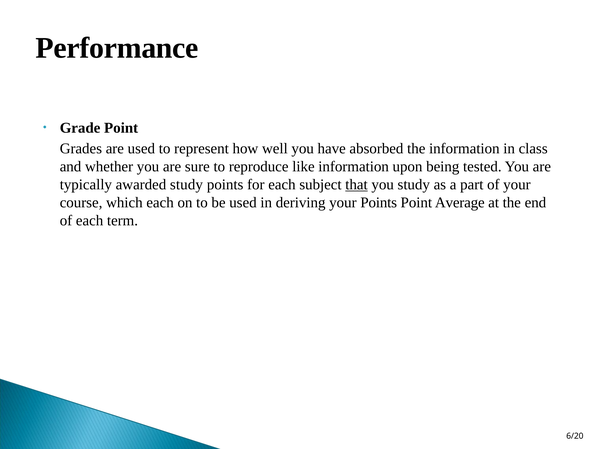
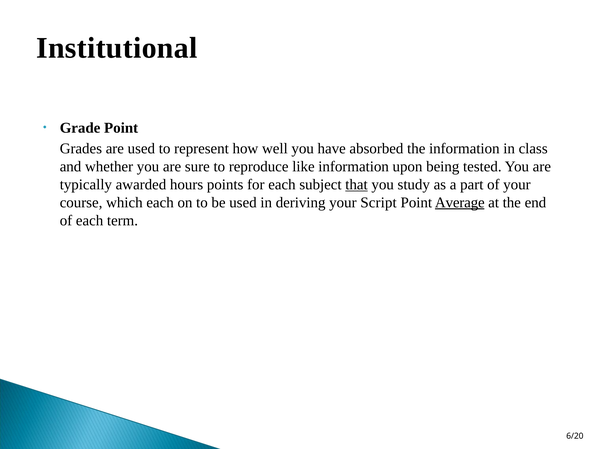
Performance: Performance -> Institutional (117, 48)
awarded study: study -> hours (187, 184)
your Points: Points -> Script (379, 202)
Average underline: none -> present (460, 202)
